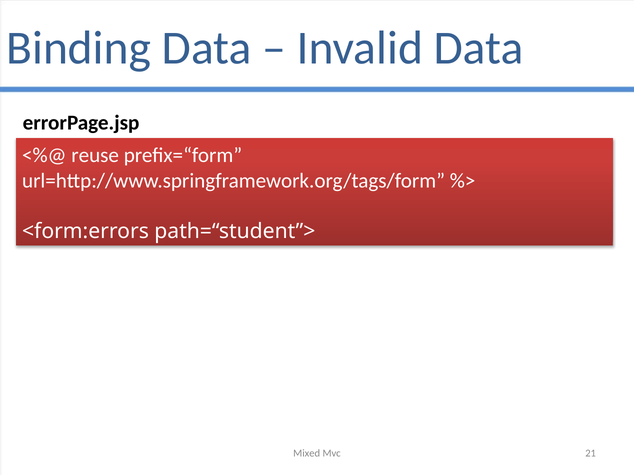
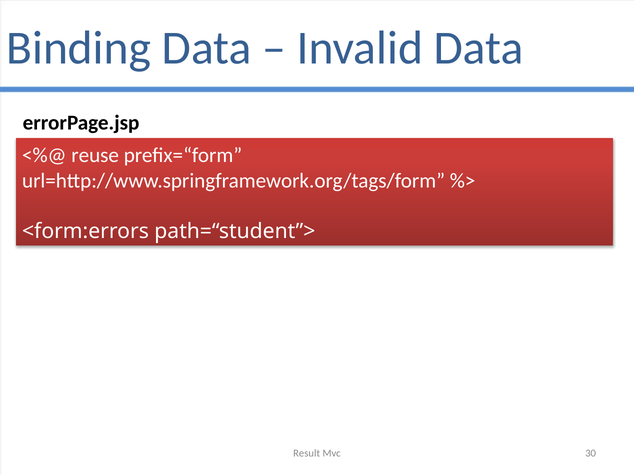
Mixed: Mixed -> Result (307, 454)
21: 21 -> 30 (591, 454)
